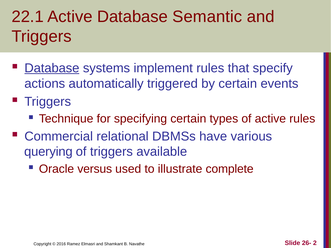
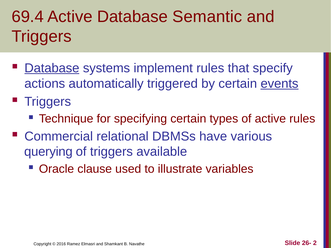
22.1: 22.1 -> 69.4 (28, 17)
events underline: none -> present (280, 84)
versus: versus -> clause (95, 169)
complete: complete -> variables (230, 169)
